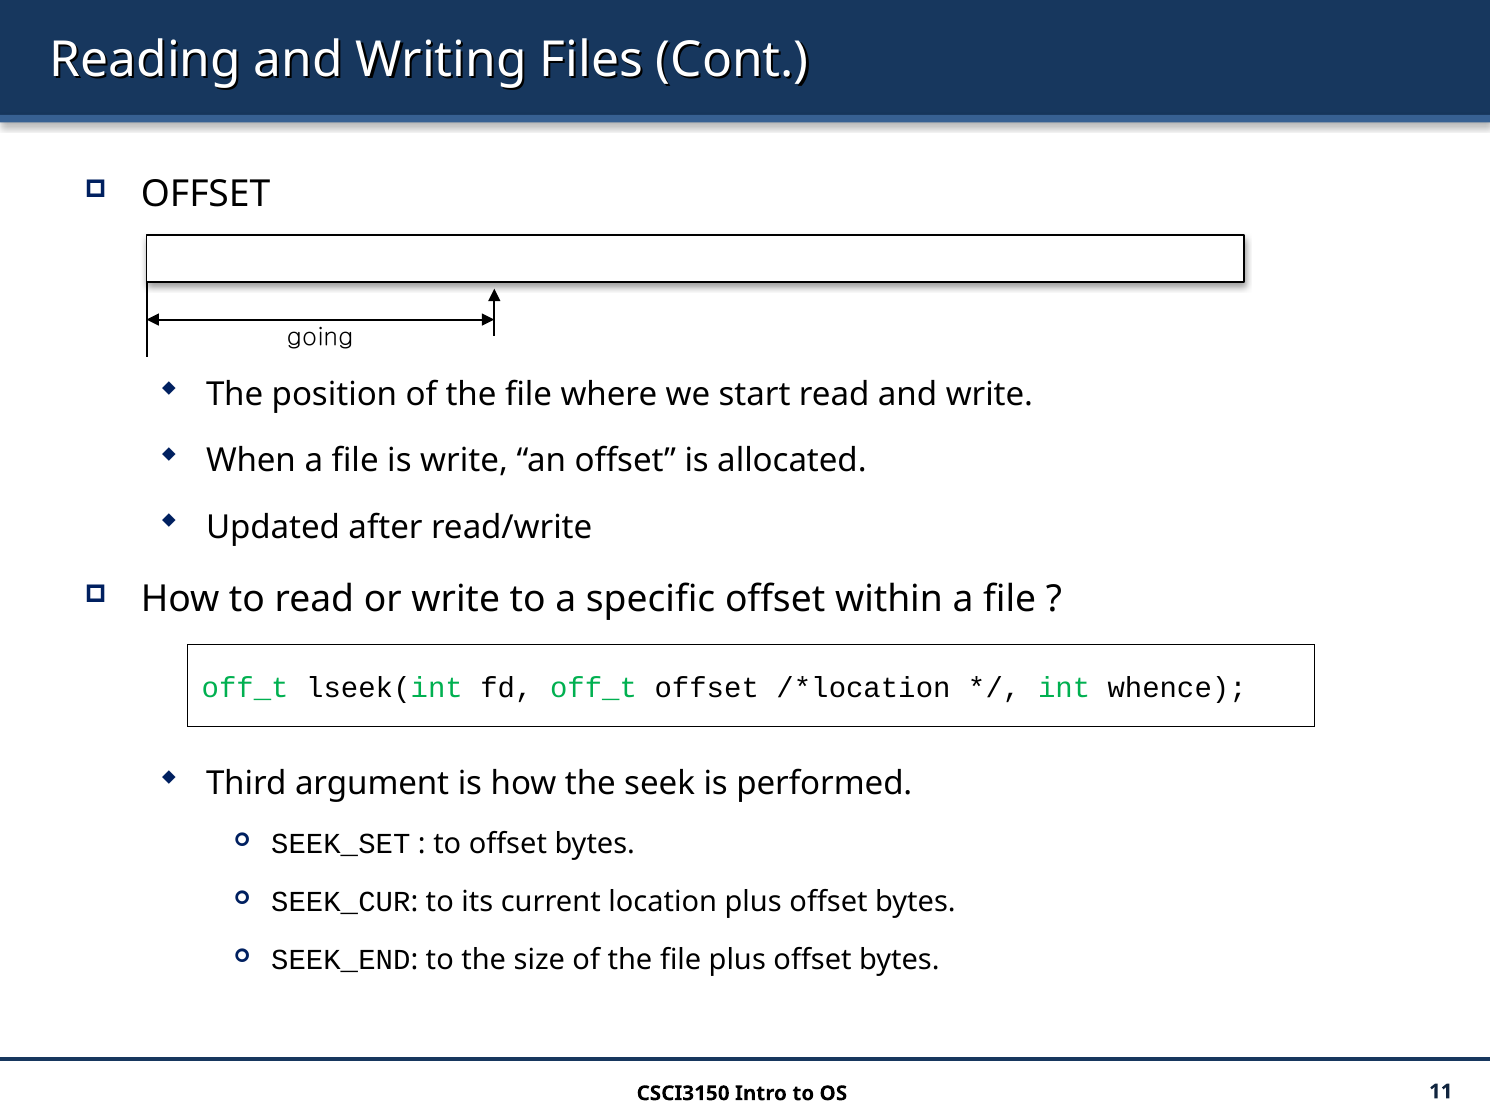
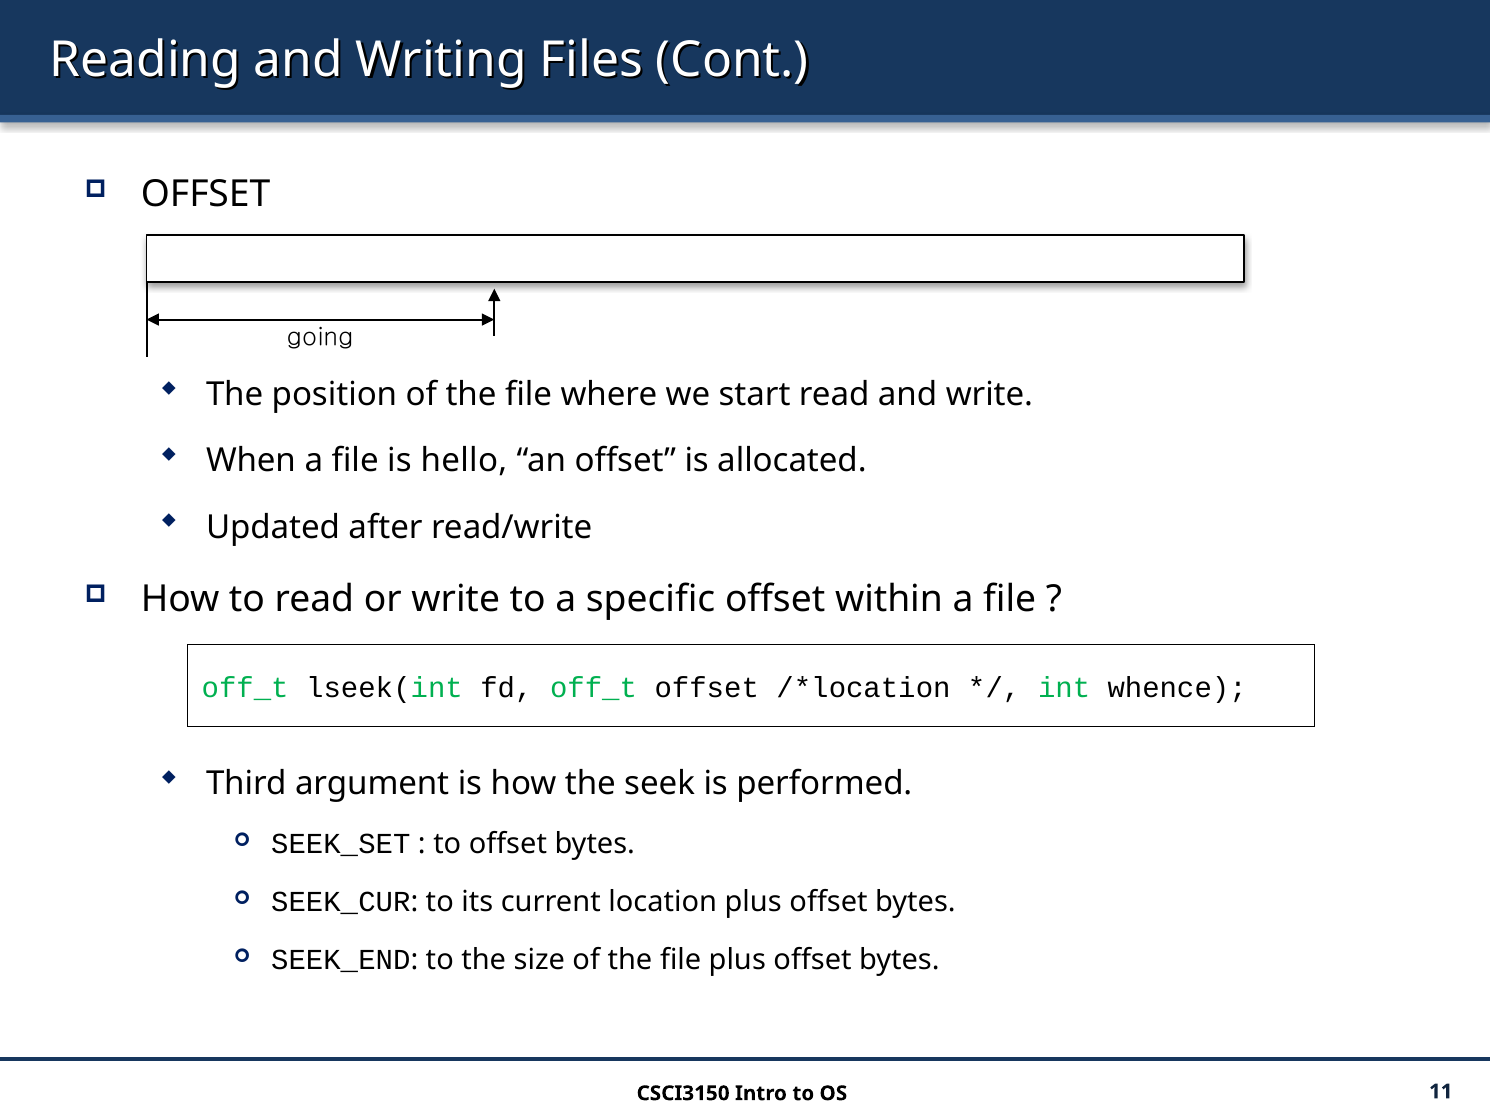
is write: write -> hello (464, 461)
